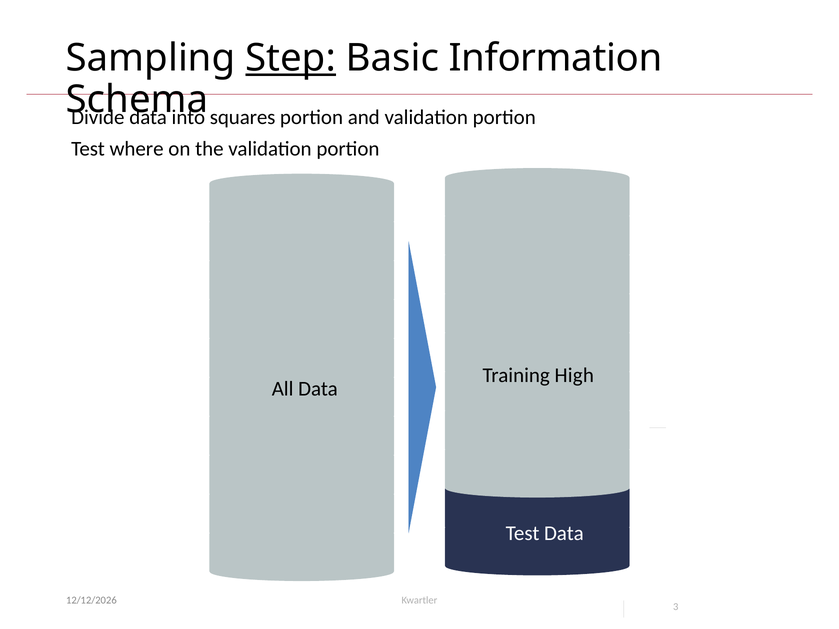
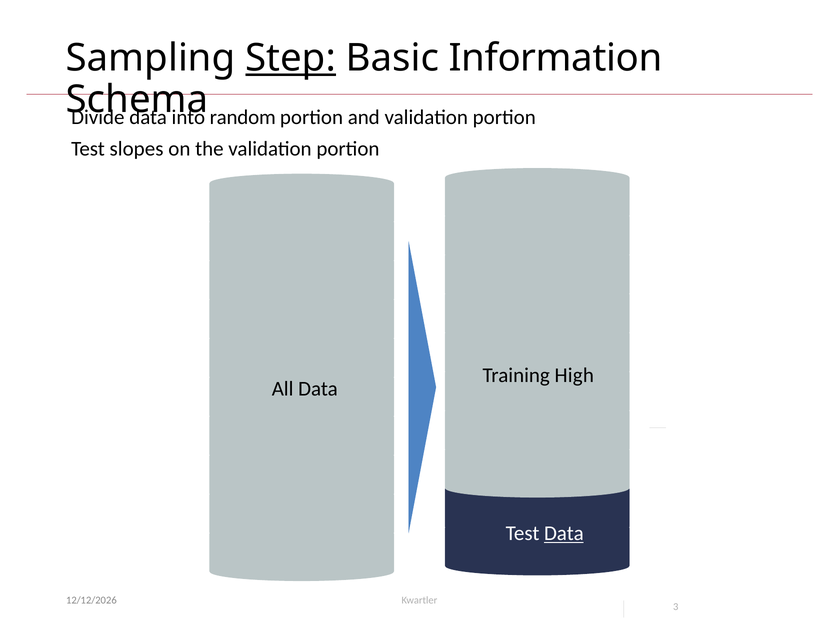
squares: squares -> random (243, 118)
where: where -> slopes (137, 149)
Data underline: none -> present (564, 534)
